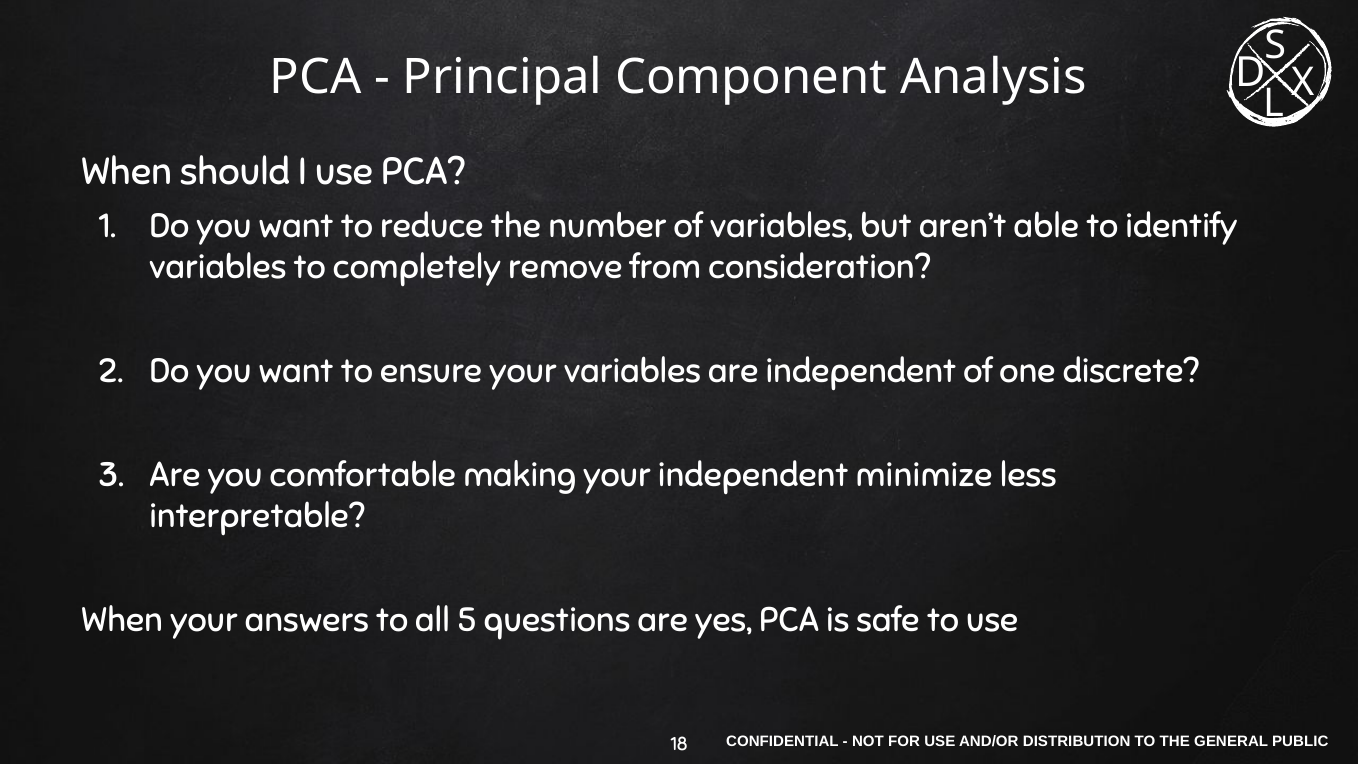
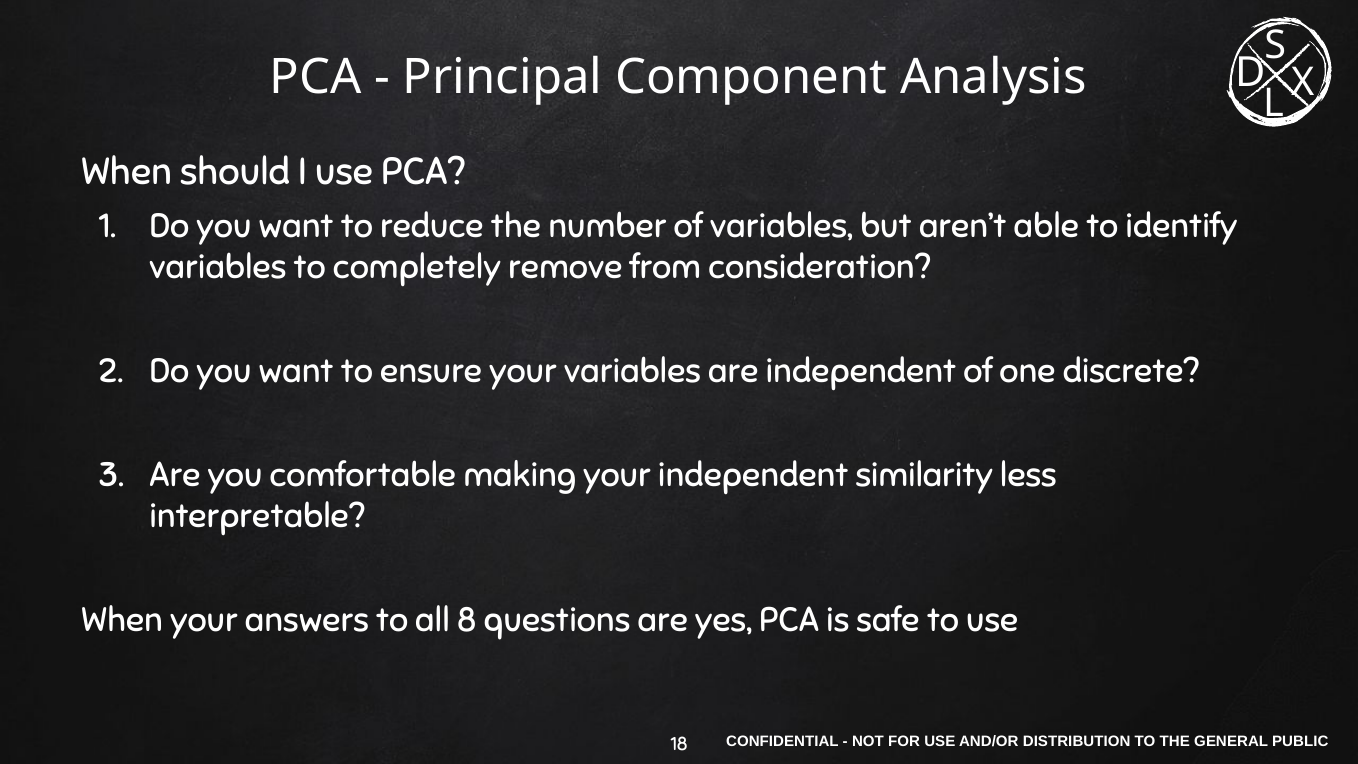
minimize: minimize -> similarity (924, 475)
5: 5 -> 8 (467, 620)
